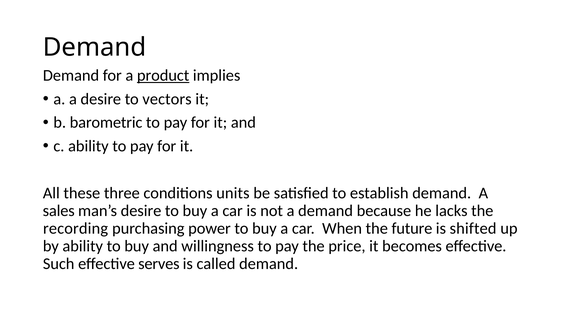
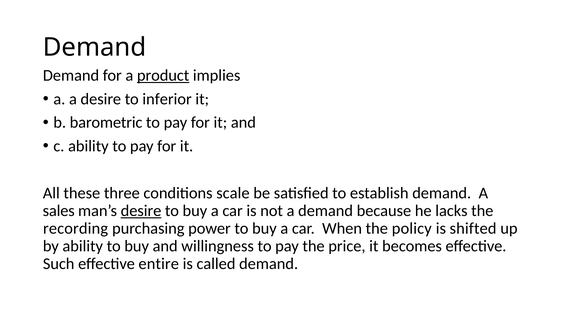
vectors: vectors -> inferior (167, 99)
units: units -> scale (233, 193)
desire underline: none -> present (141, 211)
future: future -> policy (412, 229)
serves: serves -> entire (159, 264)
